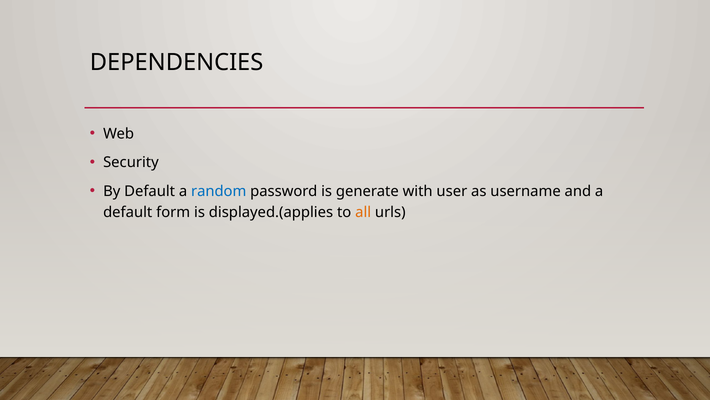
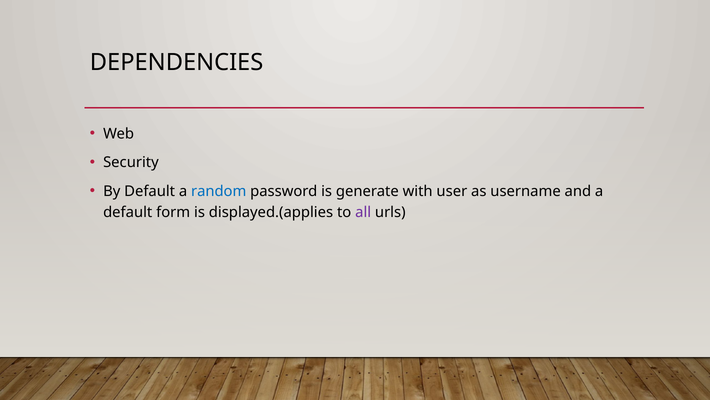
all colour: orange -> purple (363, 212)
